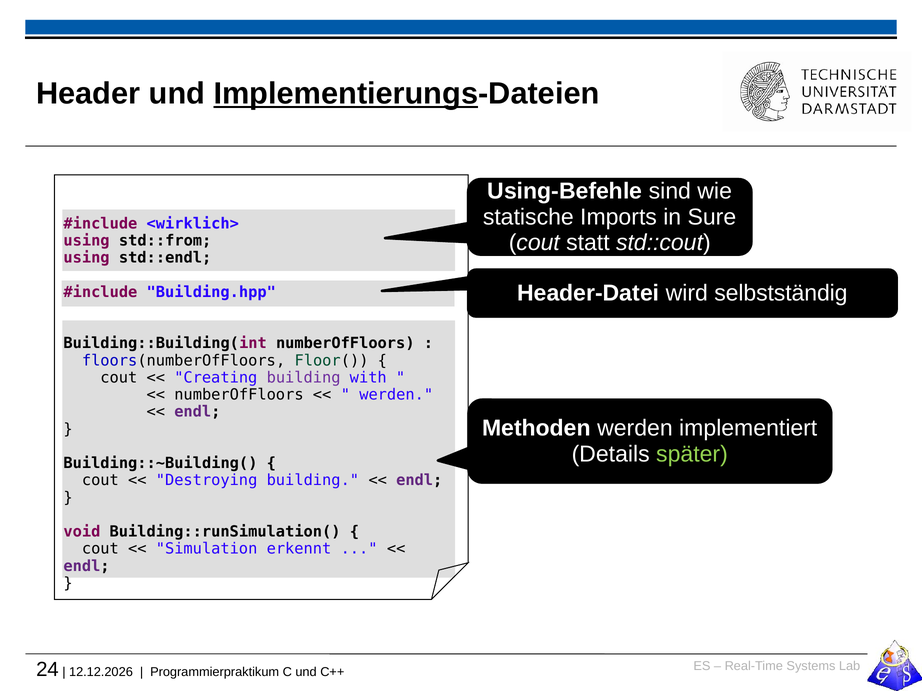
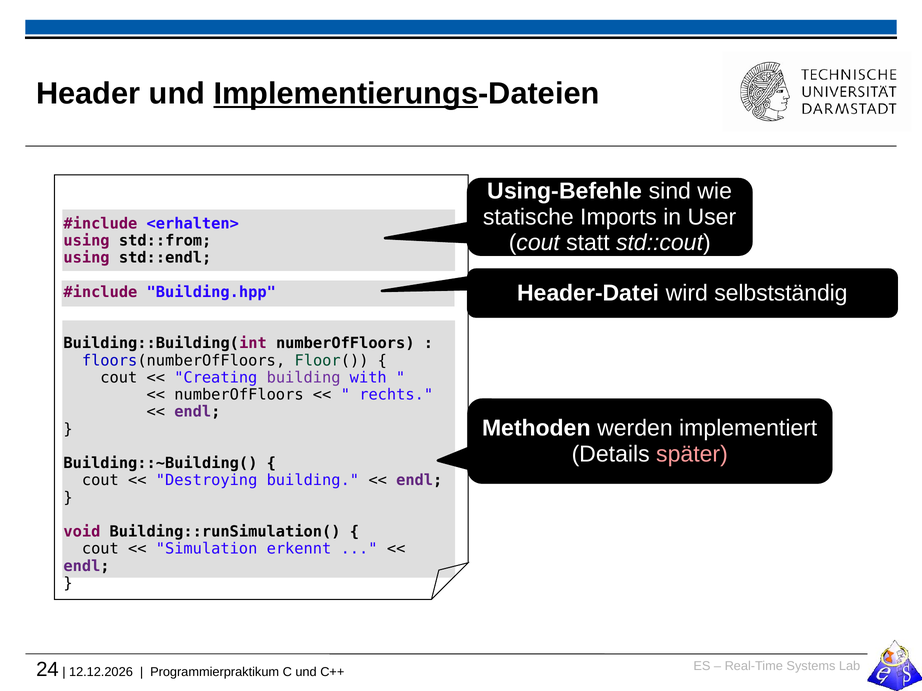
Sure: Sure -> User (712, 217)
<wirklich>: <wirklich> -> <erhalten> (193, 224)
werden: werden -> rechts (396, 395)
später colour: light green -> pink (692, 454)
